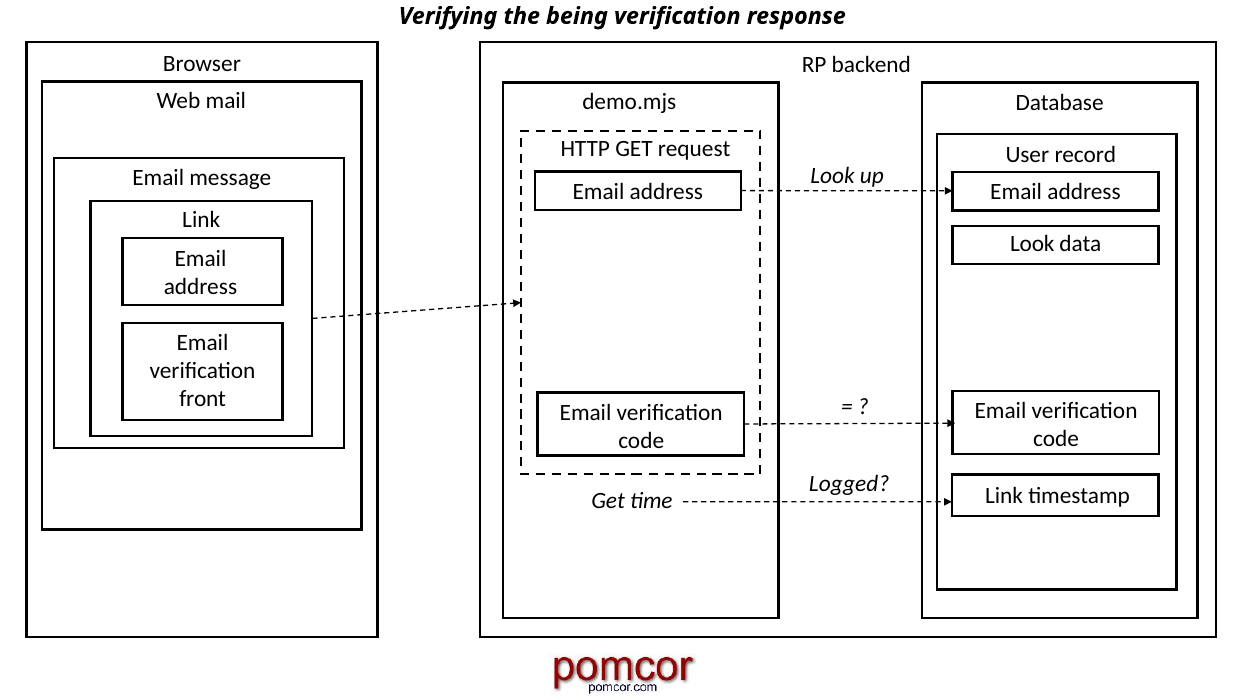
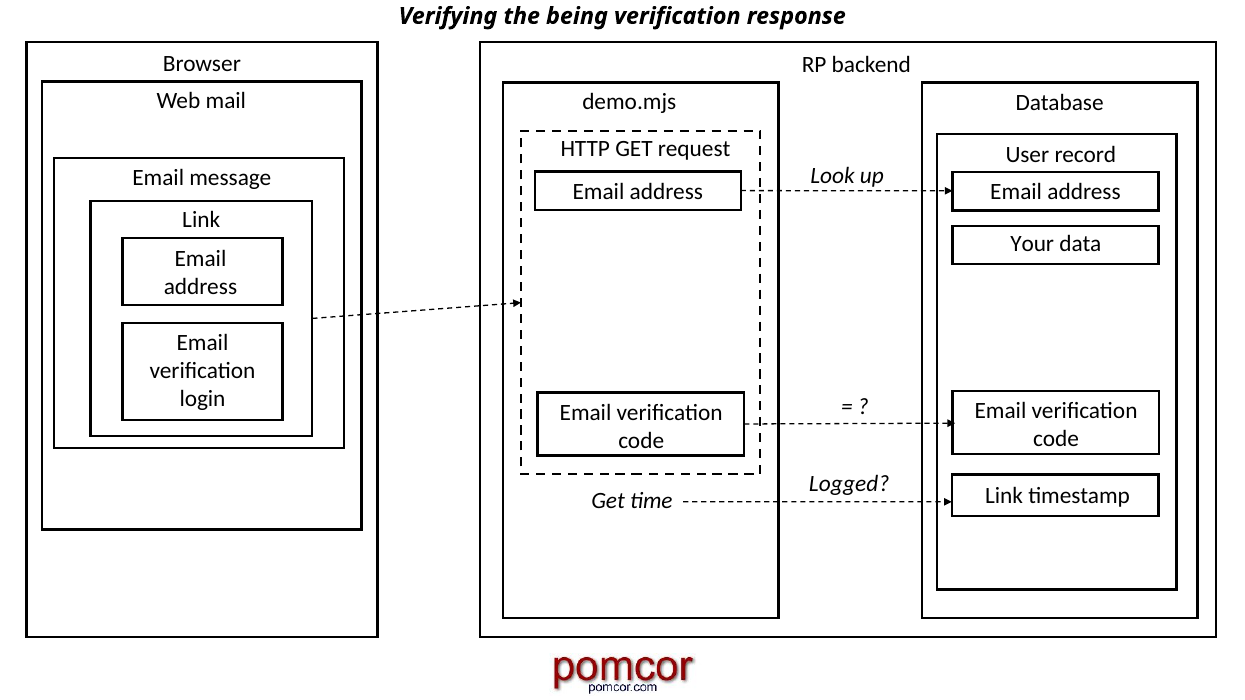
Look: Look -> Your (1032, 244)
front: front -> login (203, 399)
